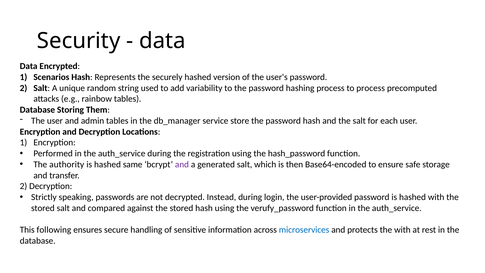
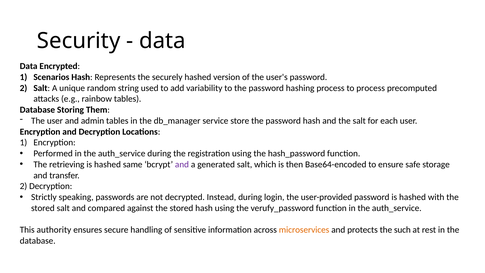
authority: authority -> retrieving (67, 164)
following: following -> authority (54, 230)
microservices colour: blue -> orange (304, 230)
the with: with -> such (402, 230)
